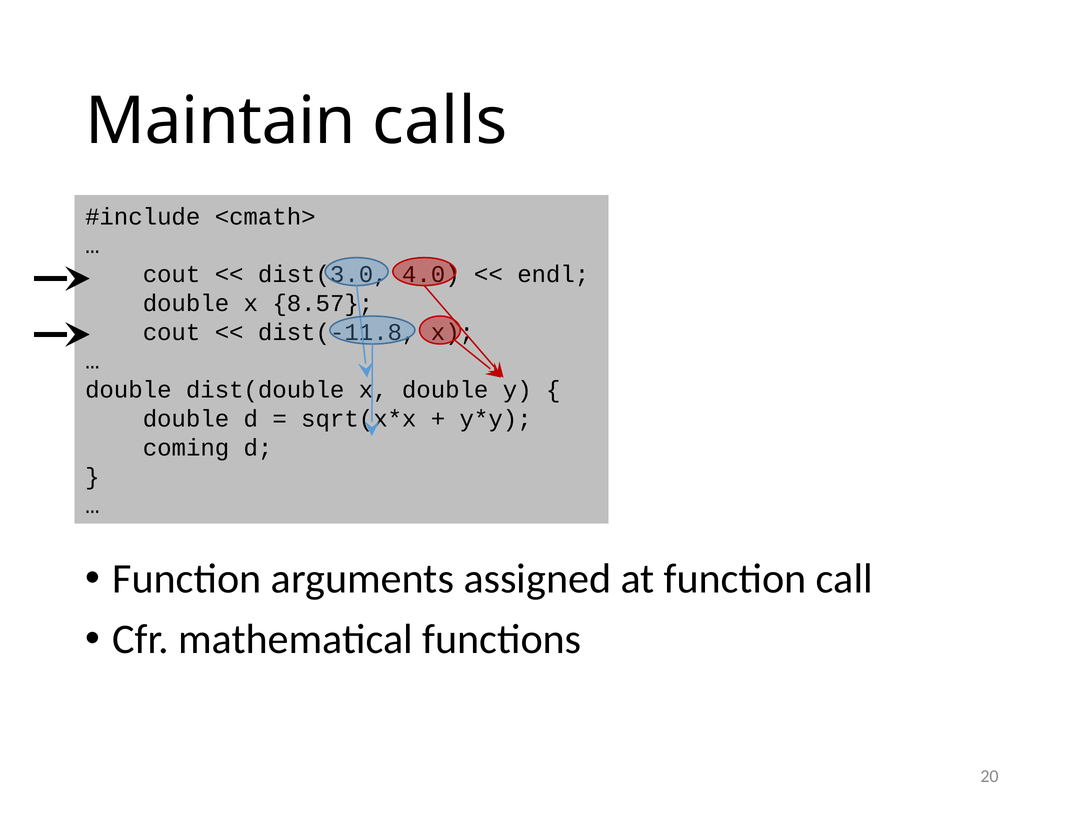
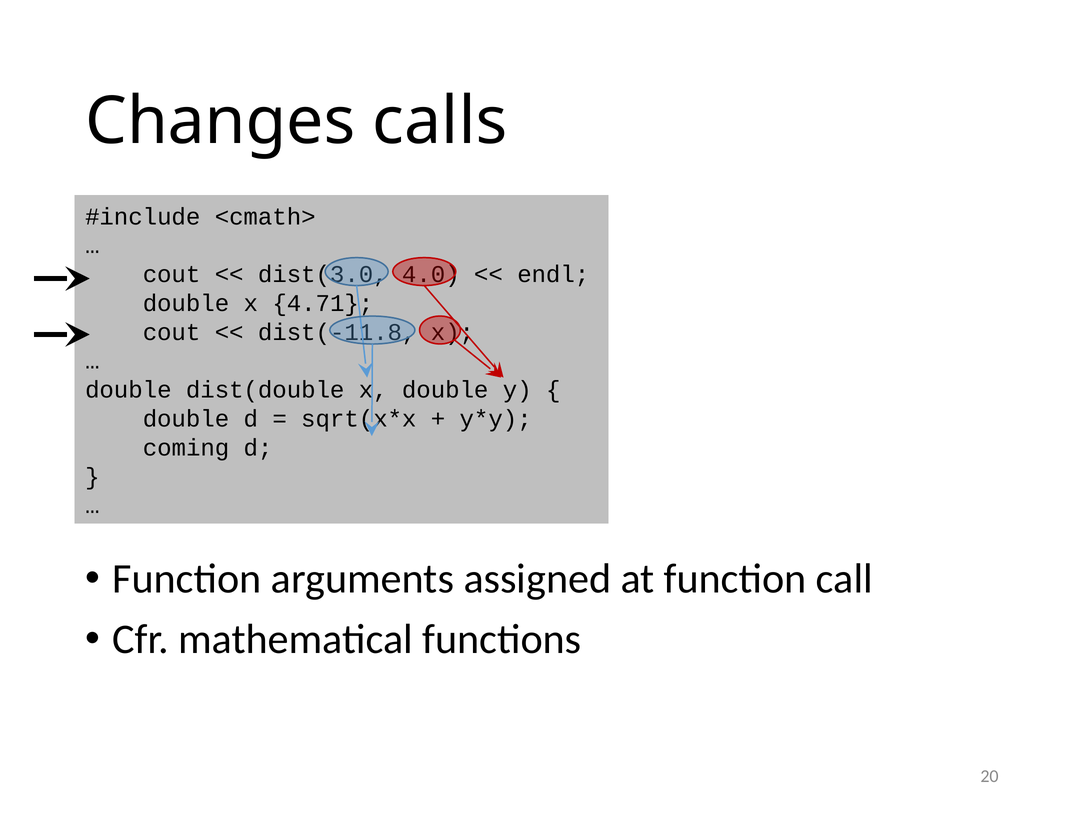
Maintain: Maintain -> Changes (220, 121)
8.57: 8.57 -> 4.71 (323, 303)
